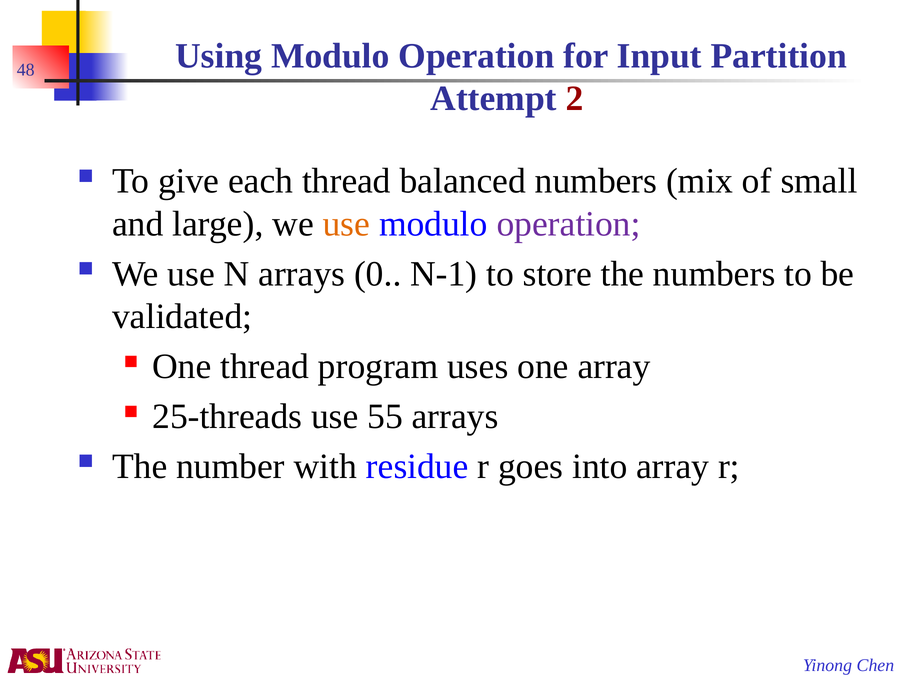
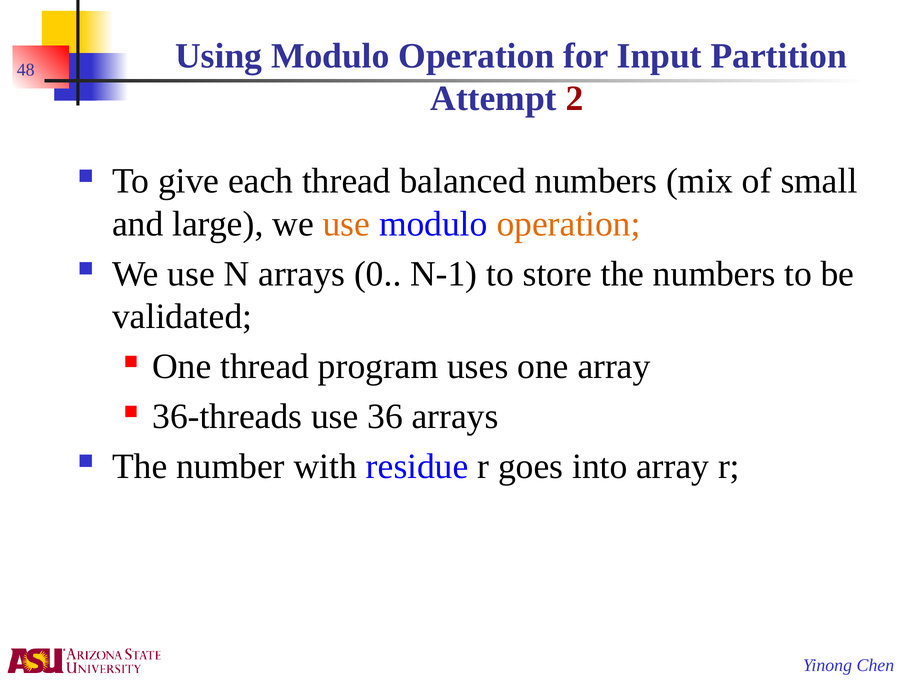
operation colour: purple -> orange (569, 224)
25-threads: 25-threads -> 36-threads (227, 416)
55: 55 -> 36 (385, 416)
